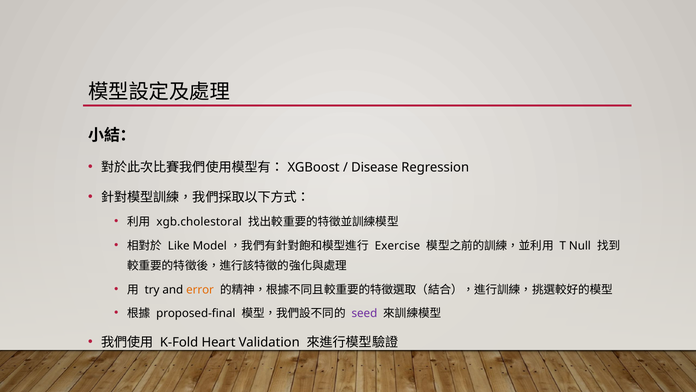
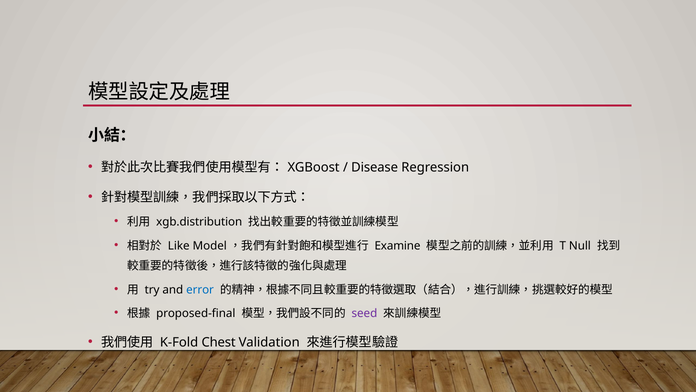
xgb.cholestoral: xgb.cholestoral -> xgb.distribution (199, 222)
Exercise: Exercise -> Examine (397, 246)
error colour: orange -> blue (200, 289)
Heart: Heart -> Chest (219, 342)
